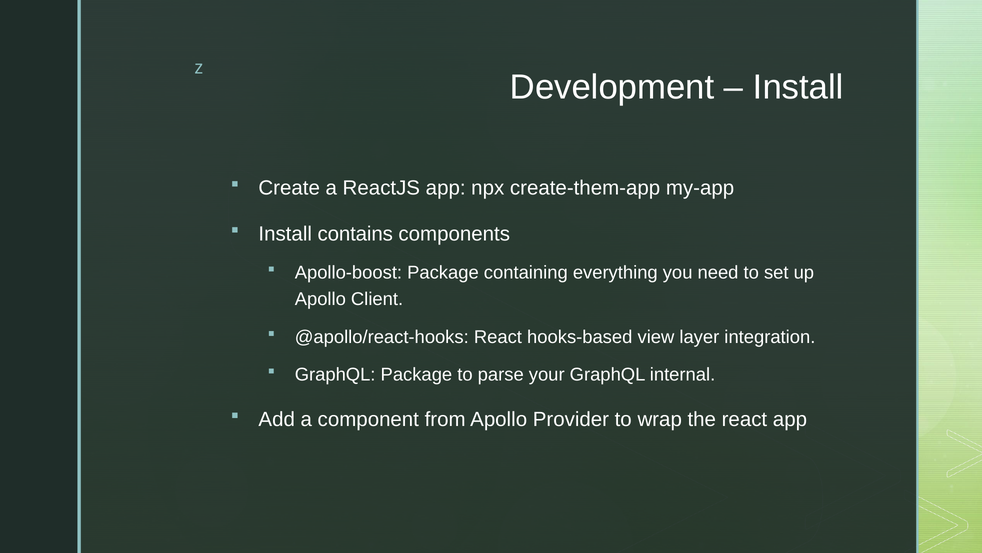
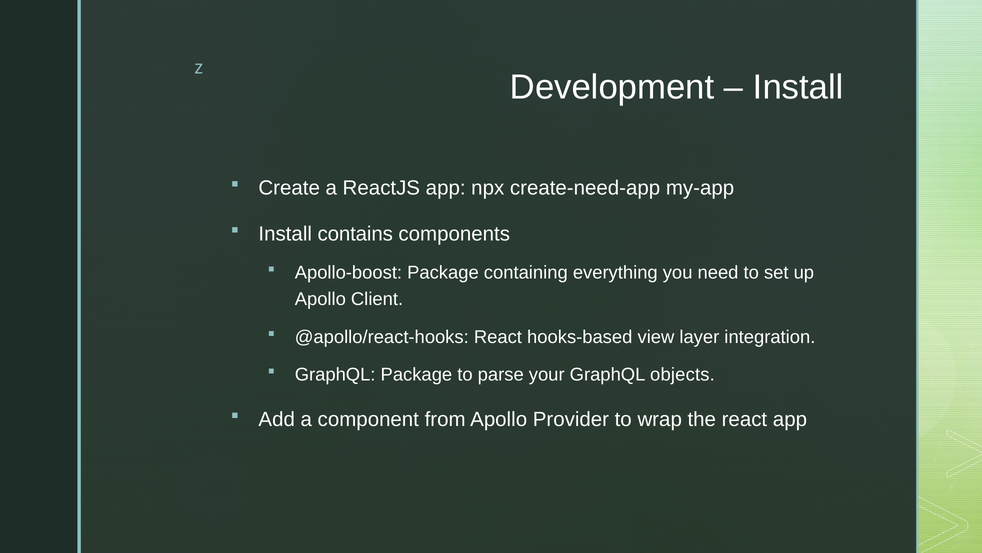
create-them-app: create-them-app -> create-need-app (585, 188)
internal: internal -> objects (682, 374)
